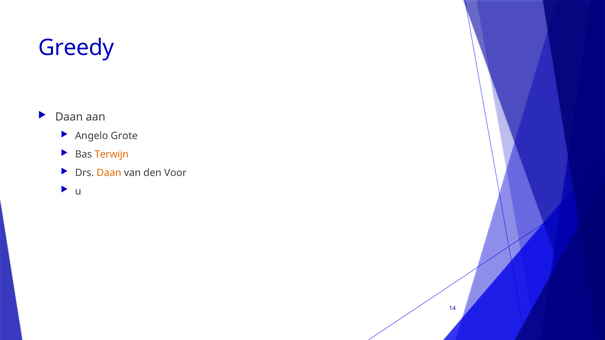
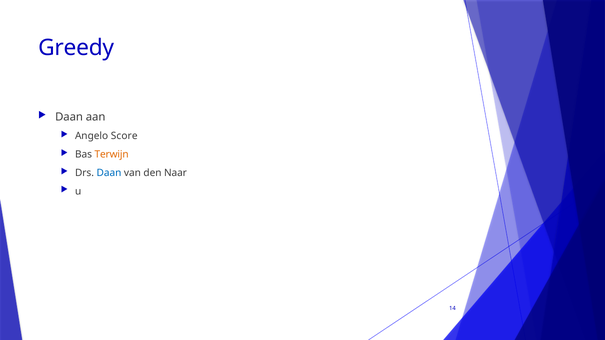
Grote: Grote -> Score (124, 136)
Daan colour: orange -> blue (109, 173)
Voor: Voor -> Naar (175, 173)
